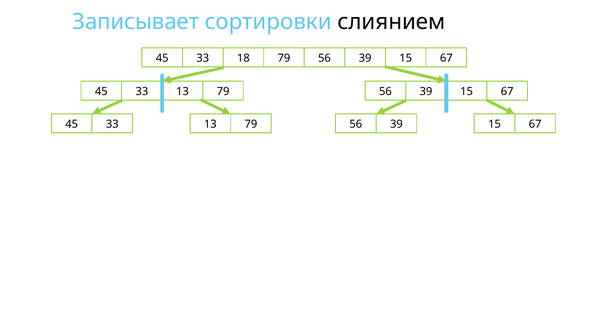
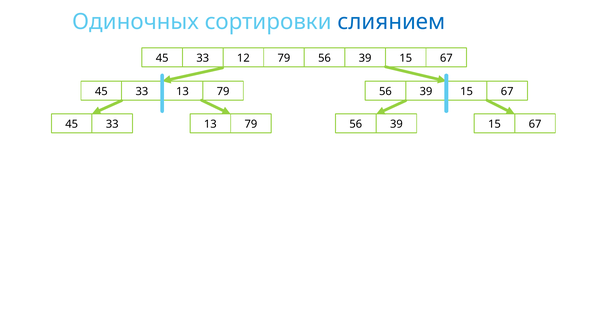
Записывает: Записывает -> Одиночных (136, 22)
слиянием colour: black -> blue (391, 22)
18: 18 -> 12 (243, 58)
